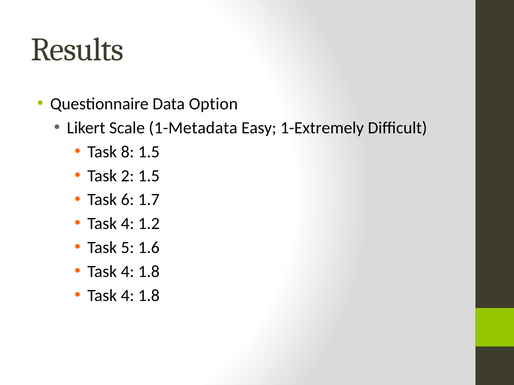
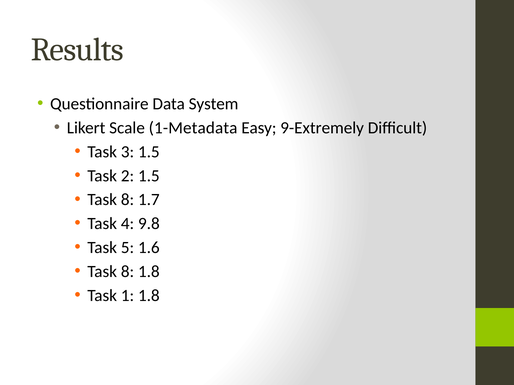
Option: Option -> System (214, 104)
1-Extremely: 1-Extremely -> 9-Extremely (322, 128)
8: 8 -> 3 (127, 152)
6: 6 -> 8 (127, 200)
1.2: 1.2 -> 9.8 (149, 224)
4: 4 -> 8 (127, 272)
4: 4 -> 1 (127, 296)
